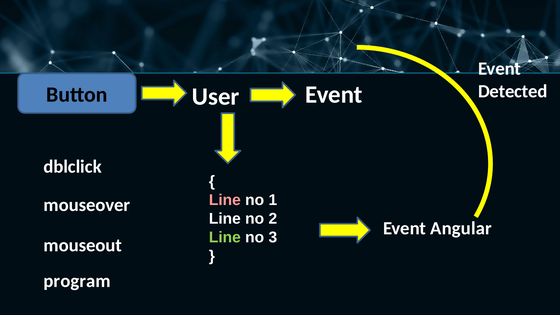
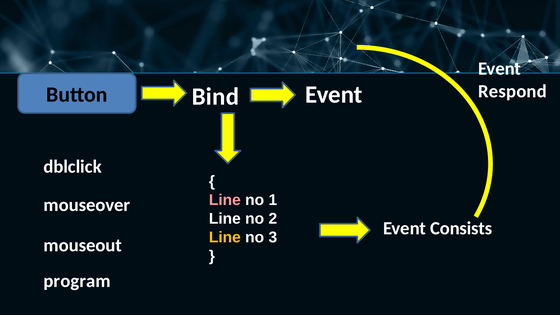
Detected: Detected -> Respond (513, 91)
User: User -> Bind (215, 96)
Angular: Angular -> Consists (461, 228)
Line colour: light green -> yellow (225, 237)
